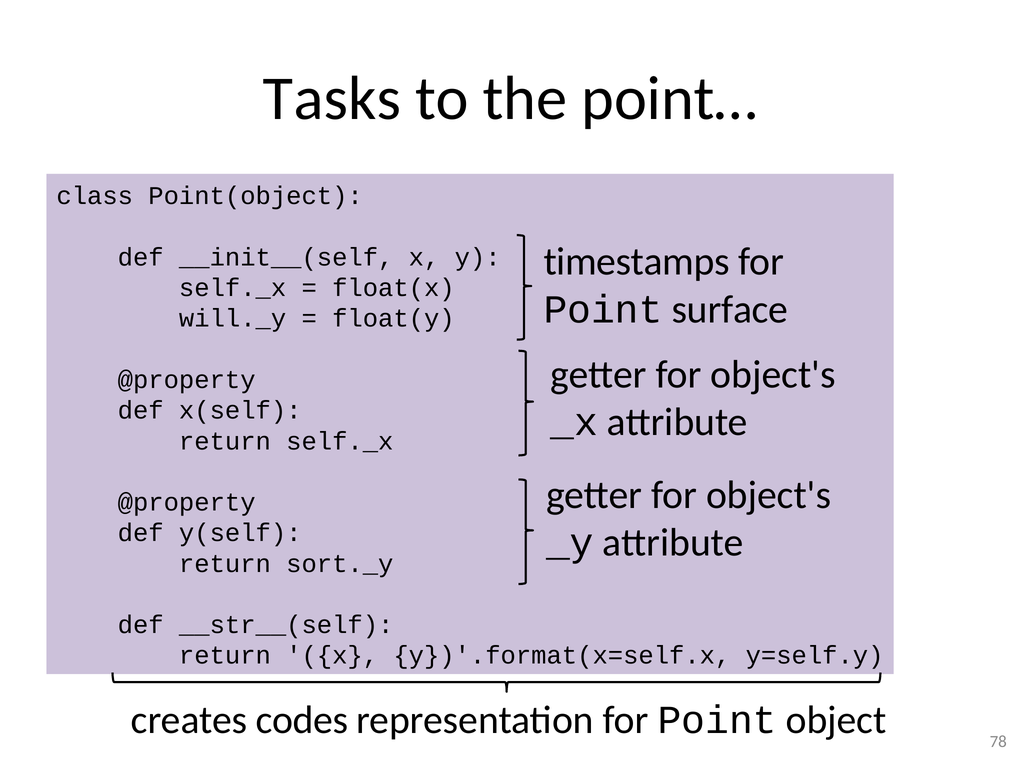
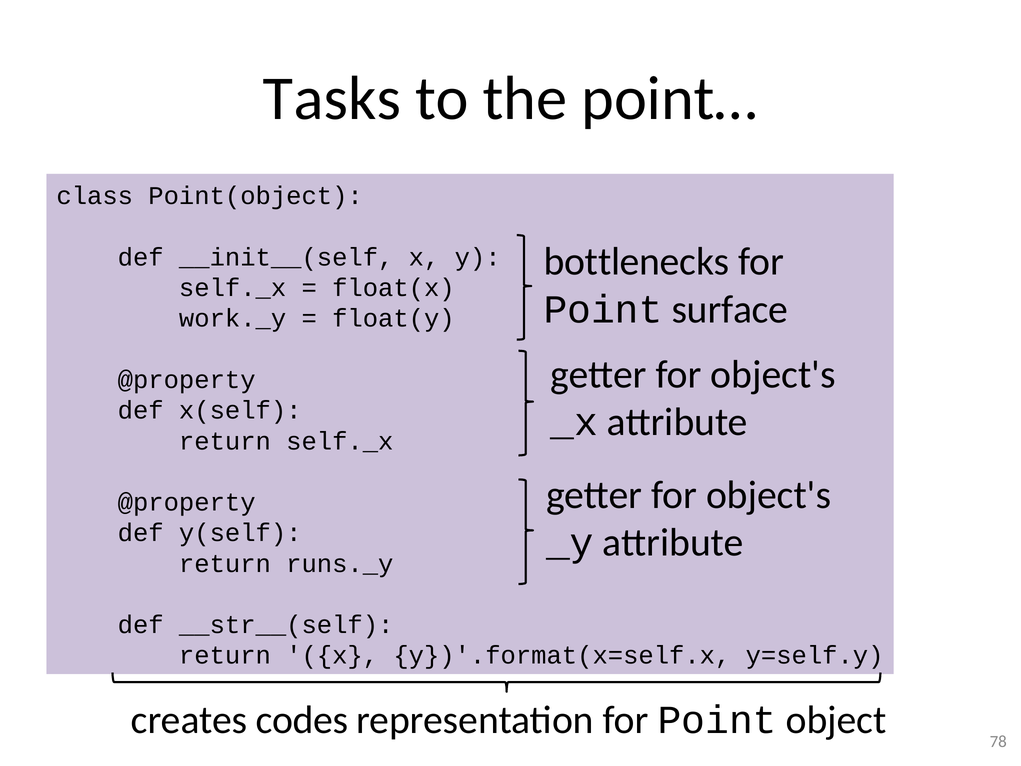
timestamps: timestamps -> bottlenecks (637, 262)
will._y: will._y -> work._y (233, 318)
sort._y: sort._y -> runs._y (340, 563)
